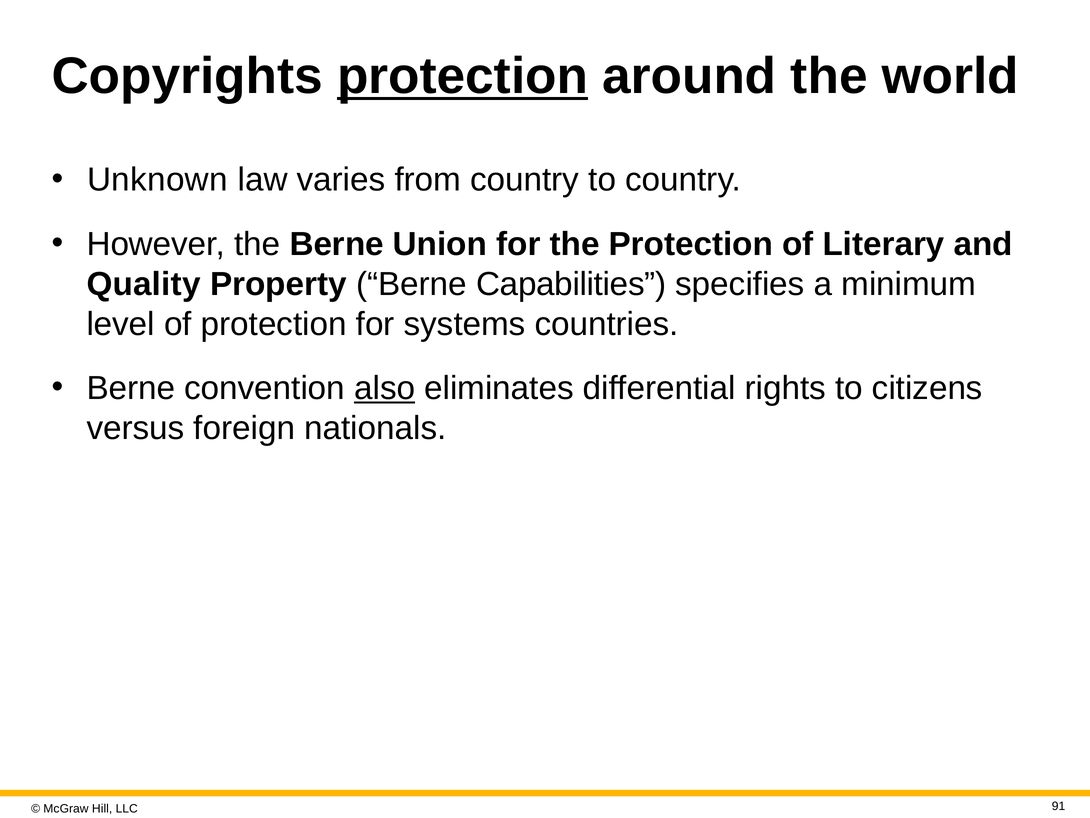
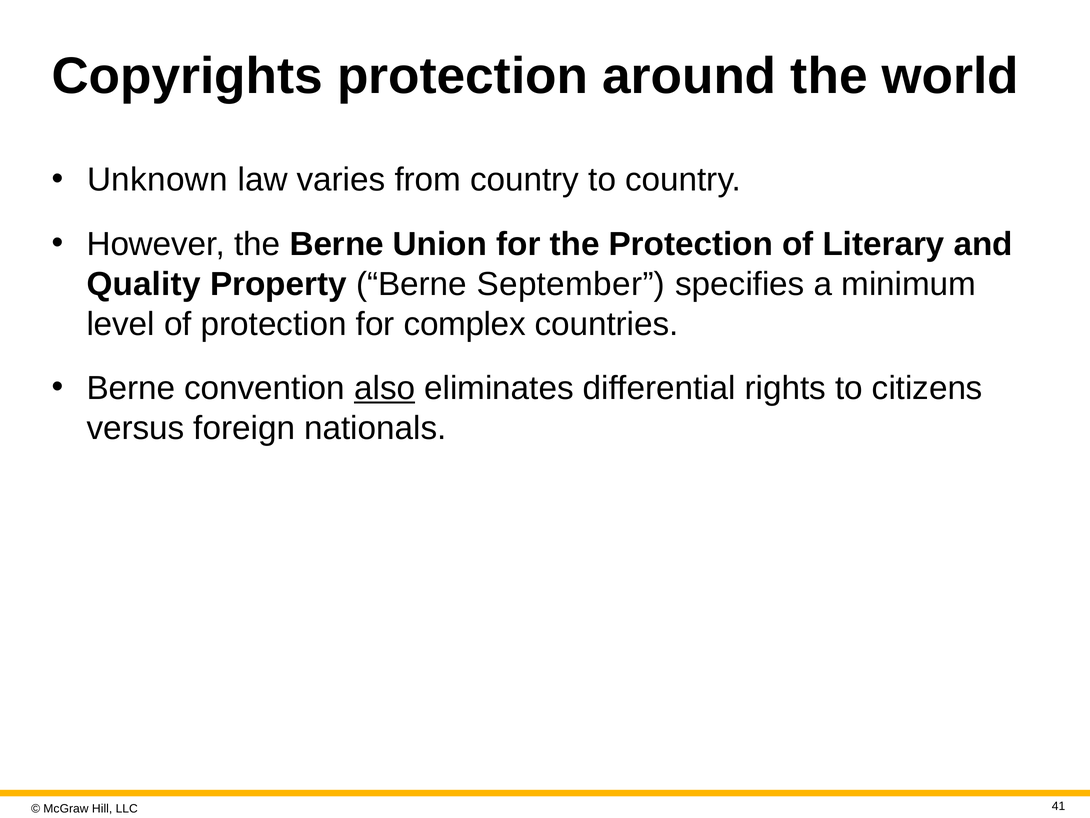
protection underline: present -> none (463, 76)
Capabilities: Capabilities -> September (571, 284)
systems: systems -> complex (465, 324)
91: 91 -> 41 (1059, 806)
